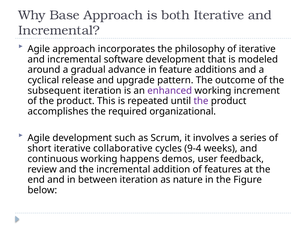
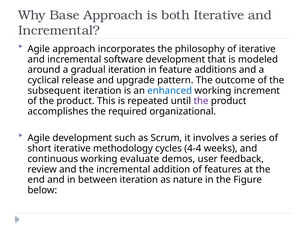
gradual advance: advance -> iteration (127, 70)
enhanced colour: purple -> blue (170, 90)
collaborative: collaborative -> methodology (123, 148)
9-4: 9-4 -> 4-4 (193, 148)
happens: happens -> evaluate (140, 159)
